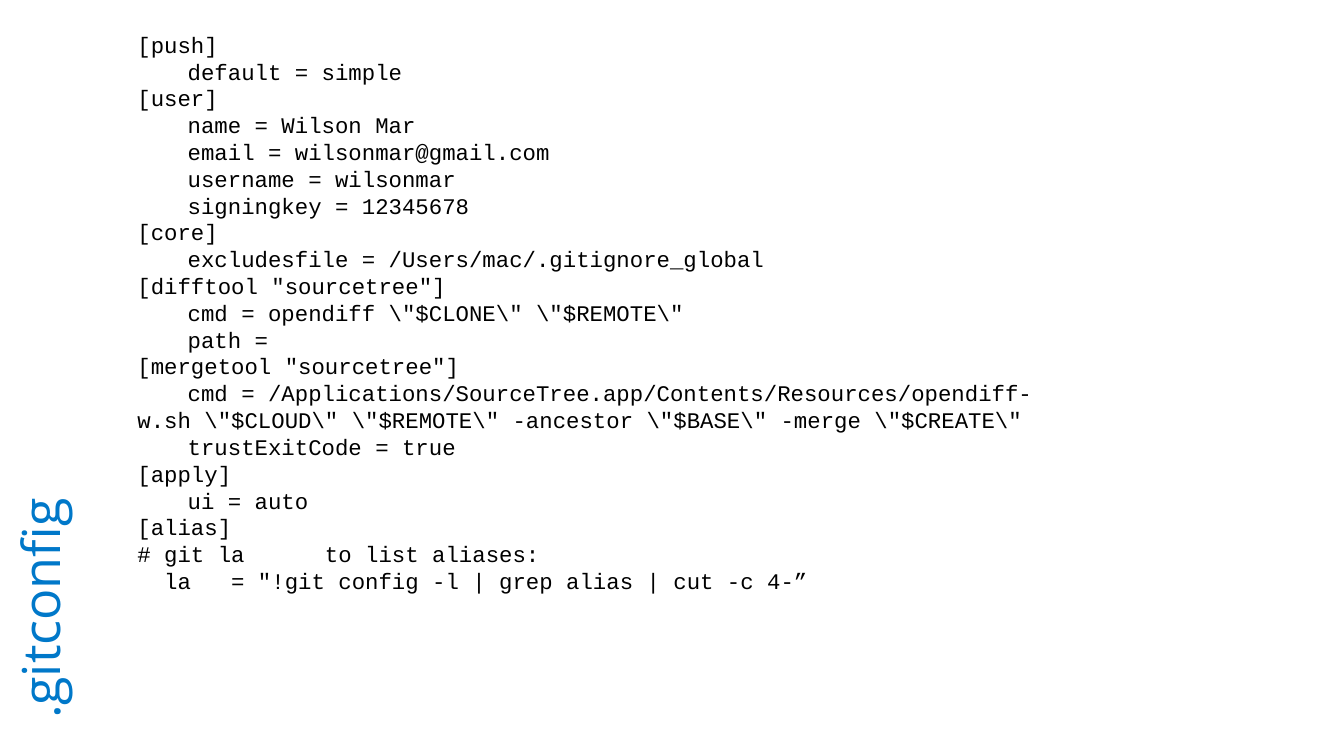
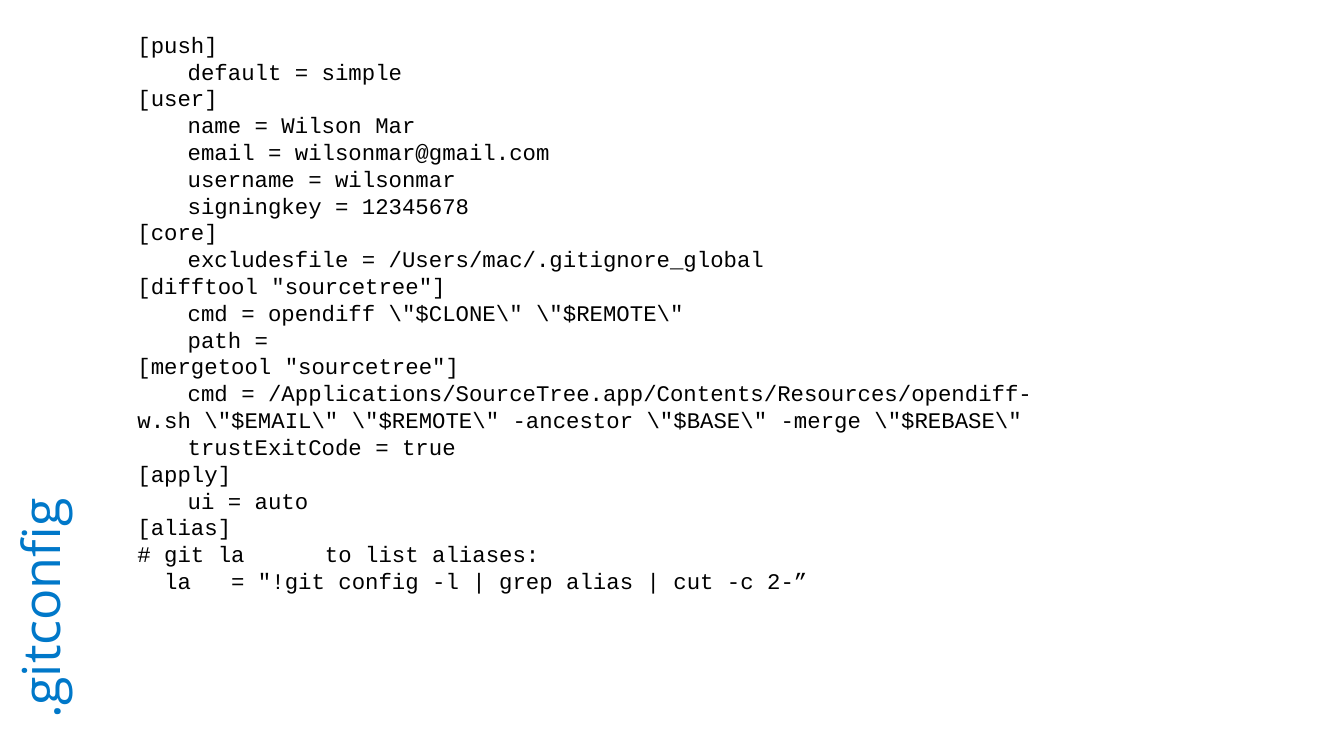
\"$CLOUD\: \"$CLOUD\ -> \"$EMAIL\ (271, 421)
\"$CREATE\: \"$CREATE\ -> \"$REBASE\ (948, 421)
4-: 4- -> 2- (787, 582)
